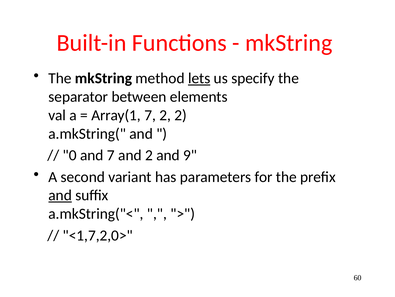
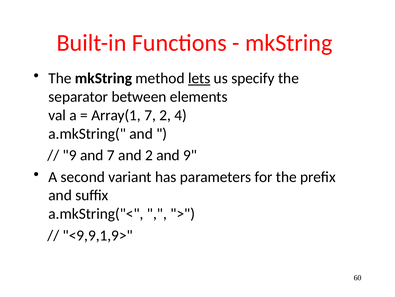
2 2: 2 -> 4 (181, 115)
0: 0 -> 9 (70, 155)
and underline: present -> none (60, 195)
<1,7,2,0>: <1,7,2,0> -> <9,9,1,9> (98, 235)
